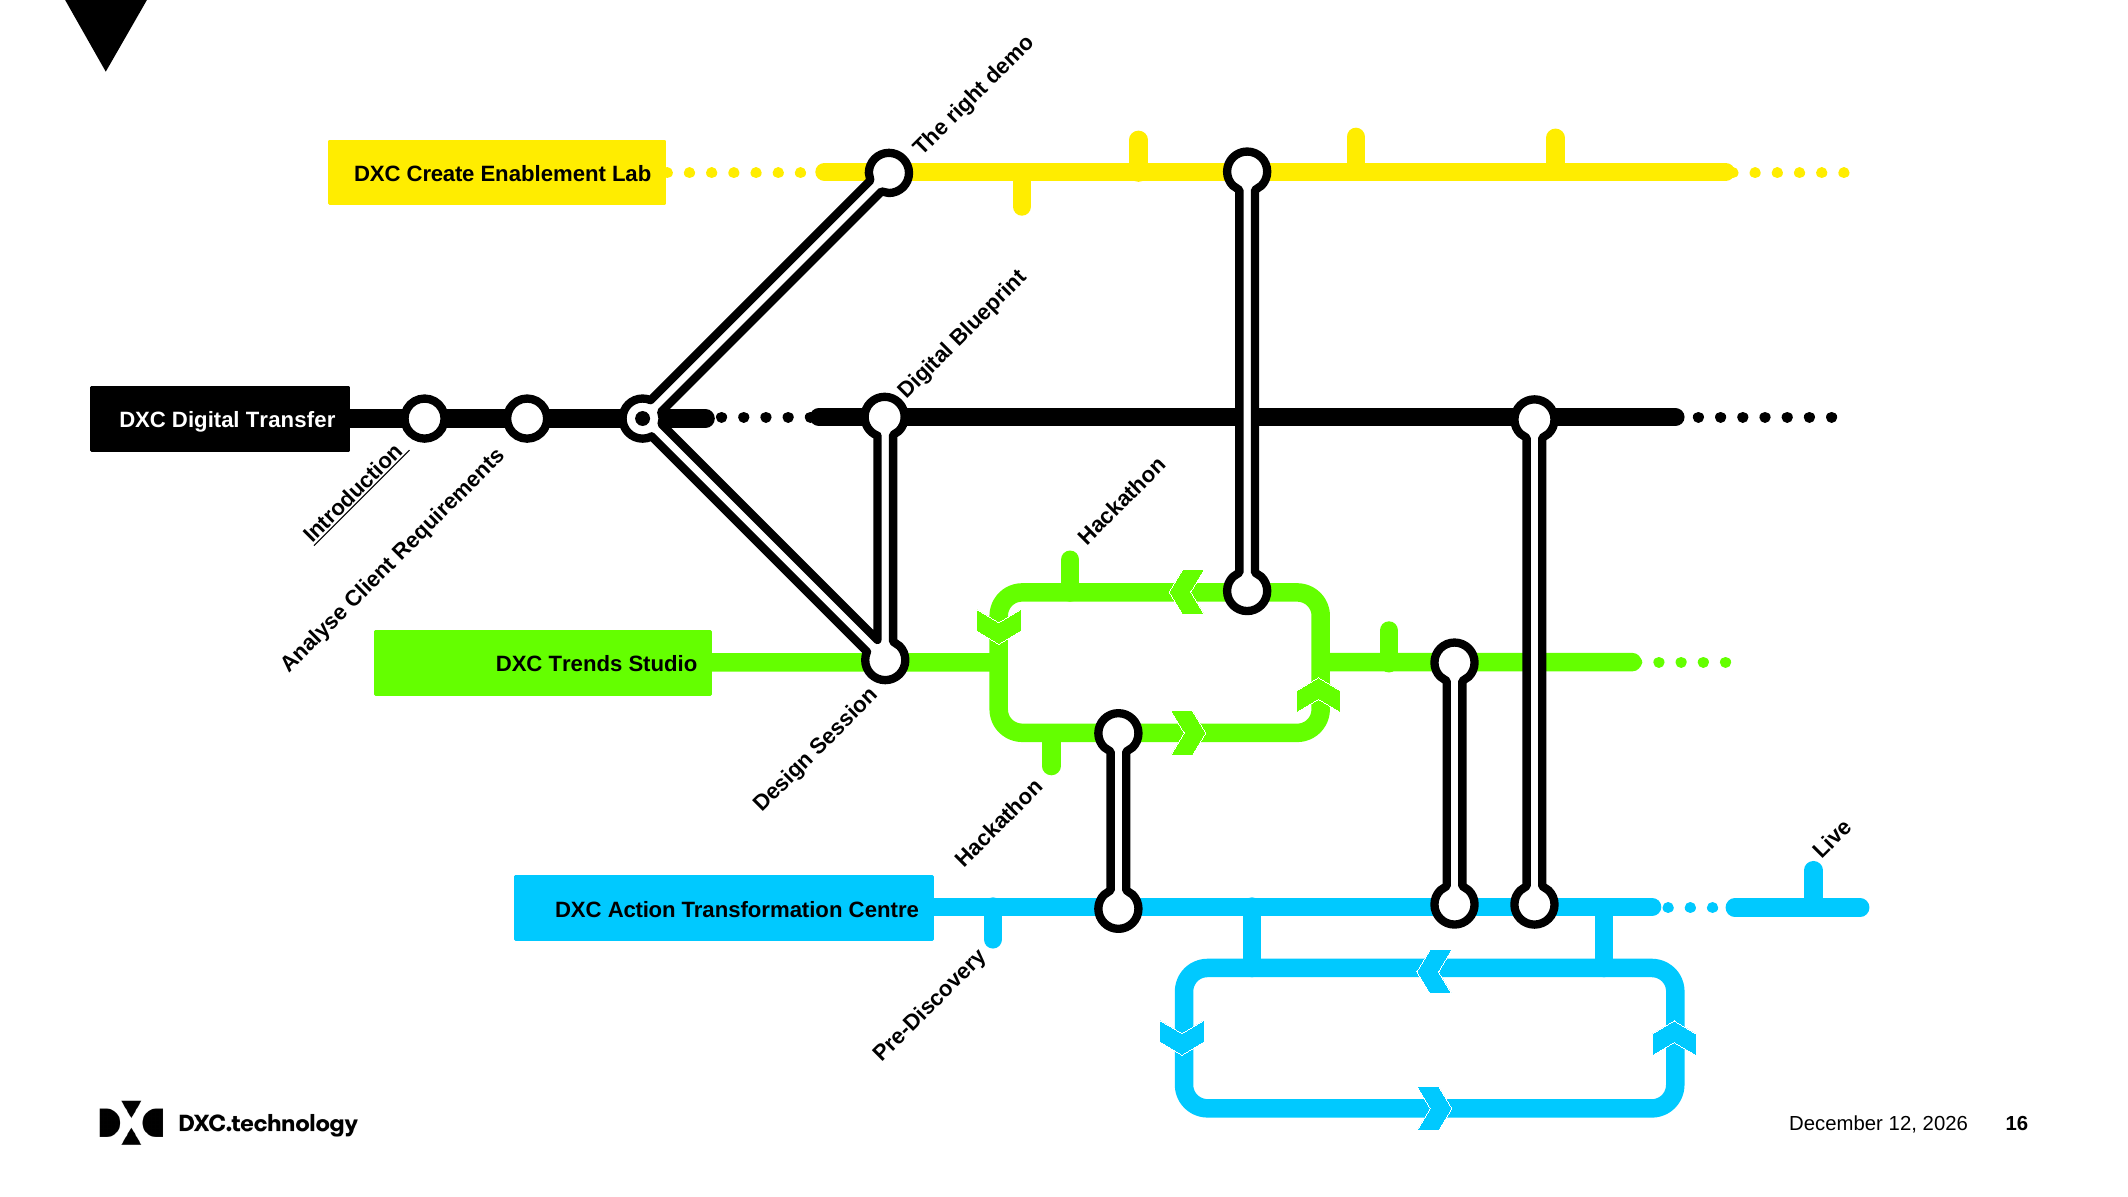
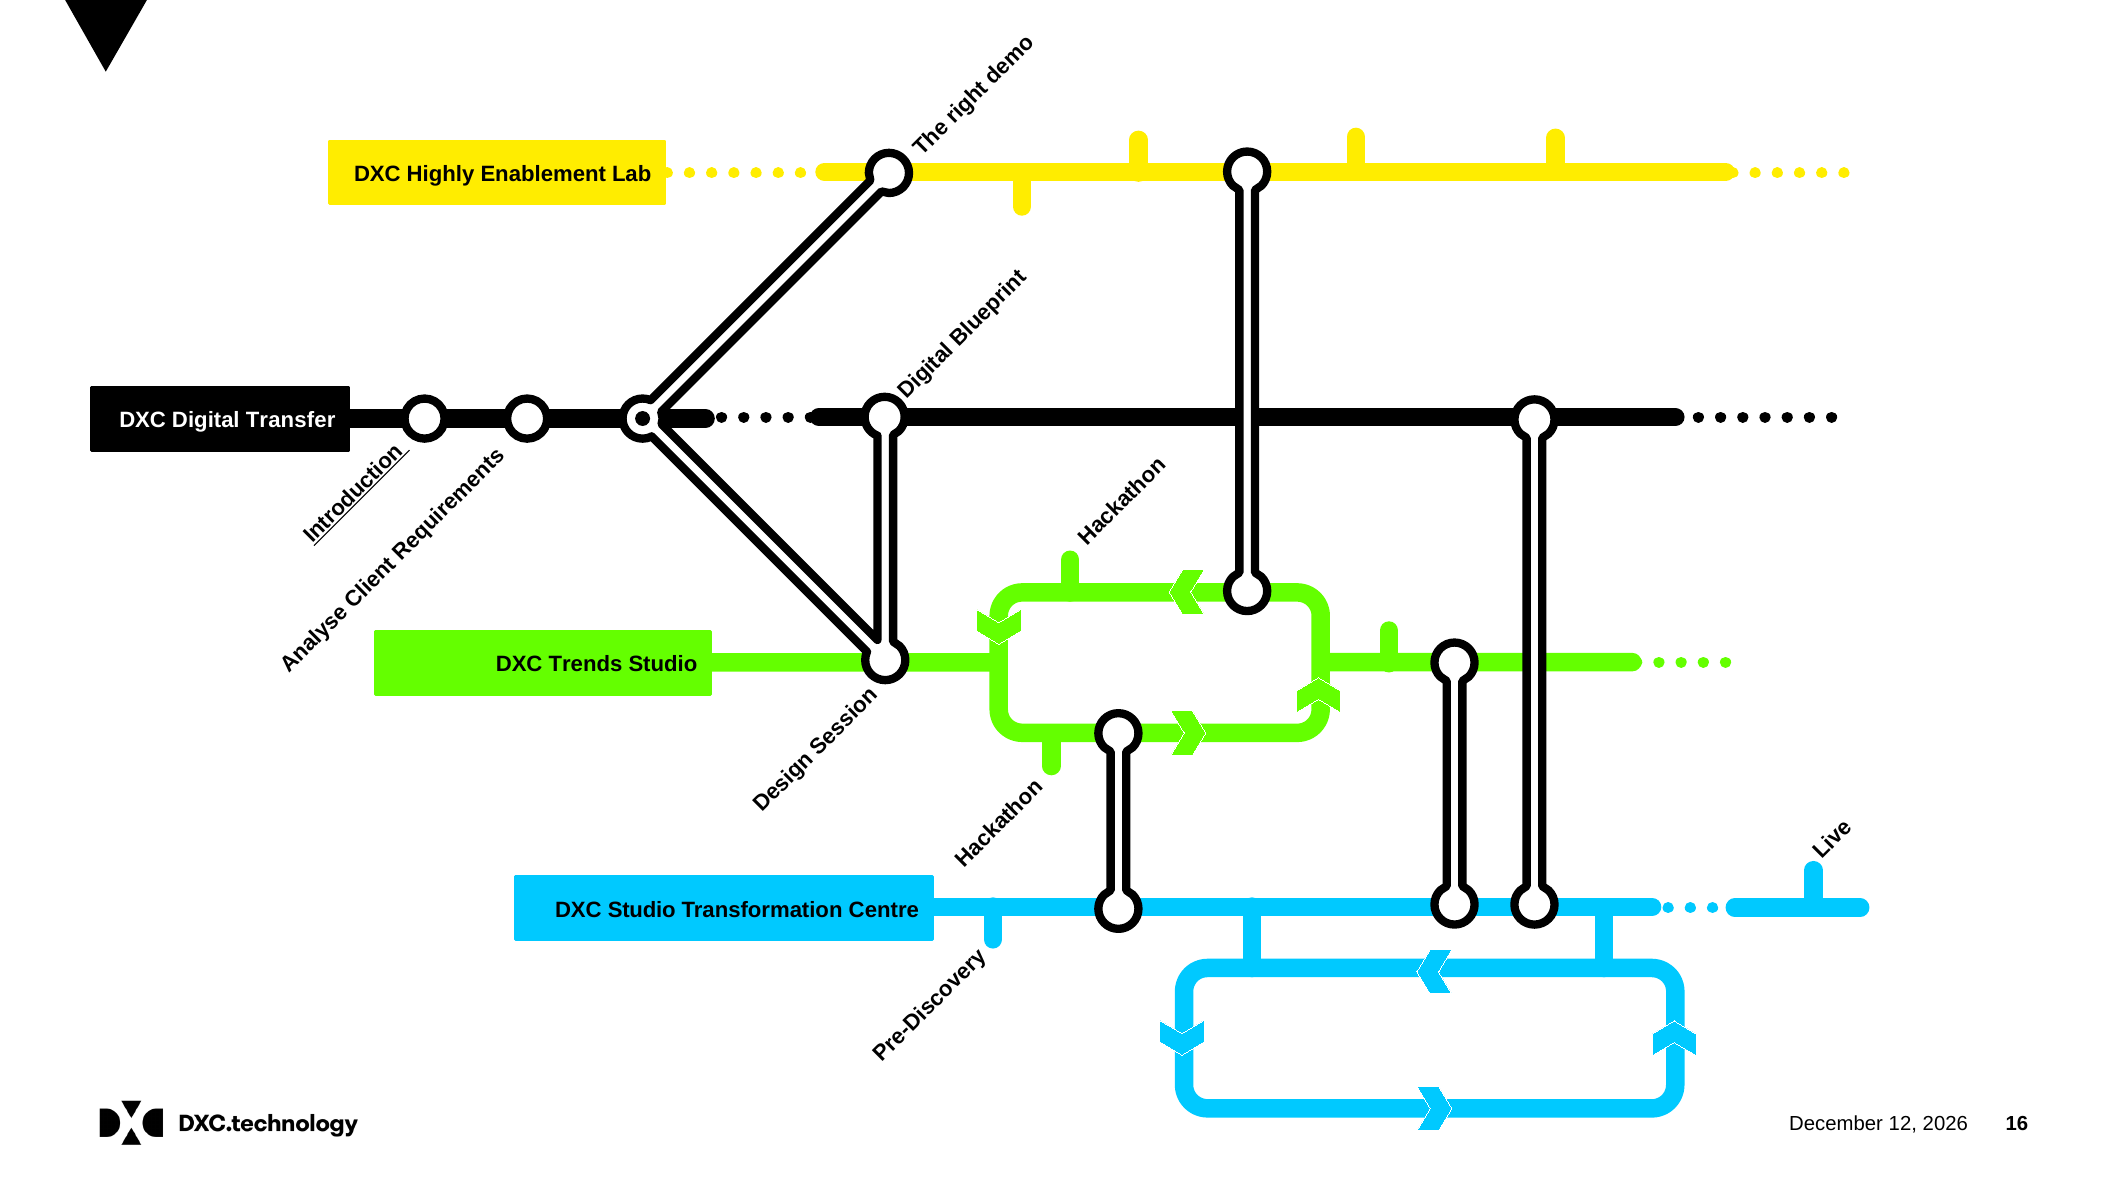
Create: Create -> Highly (441, 174)
DXC Action: Action -> Studio (642, 910)
